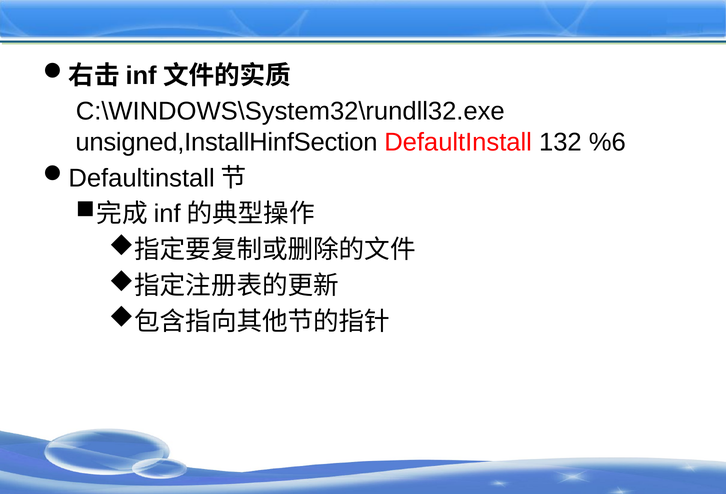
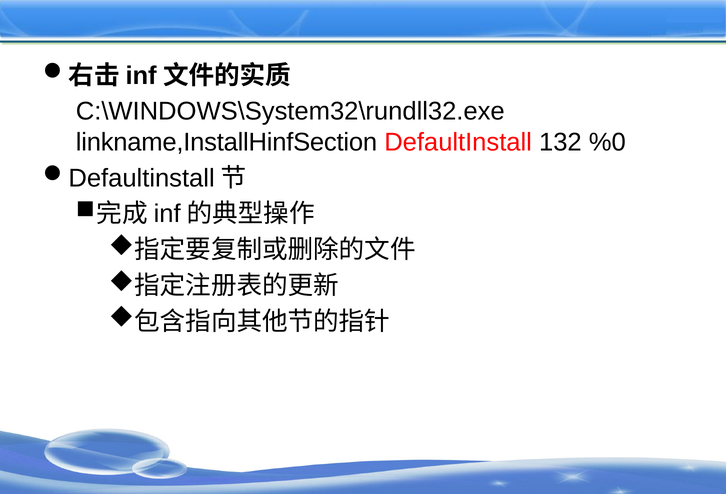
unsigned,InstallHinfSection: unsigned,InstallHinfSection -> linkname,InstallHinfSection (226, 142)
%6: %6 -> %0 (607, 142)
